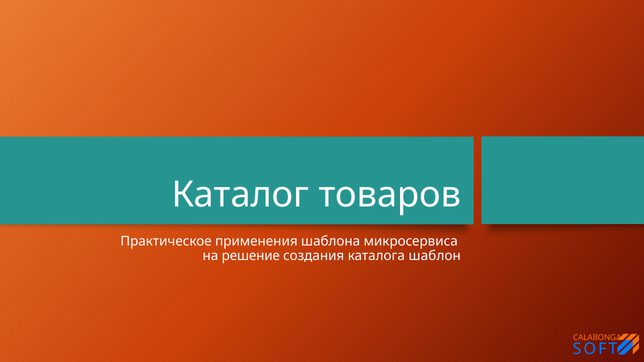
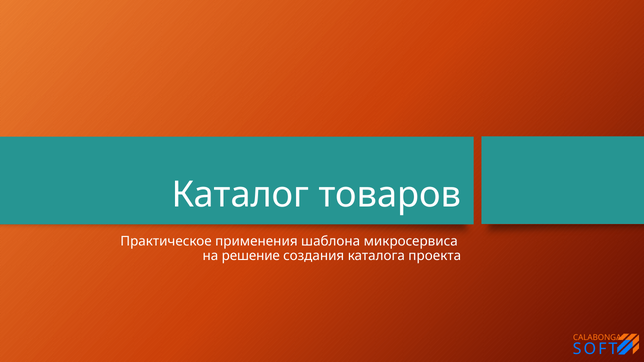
шаблон: шаблон -> проекта (435, 256)
